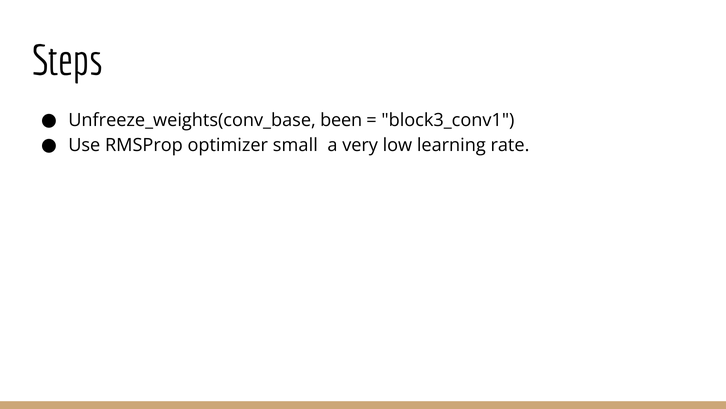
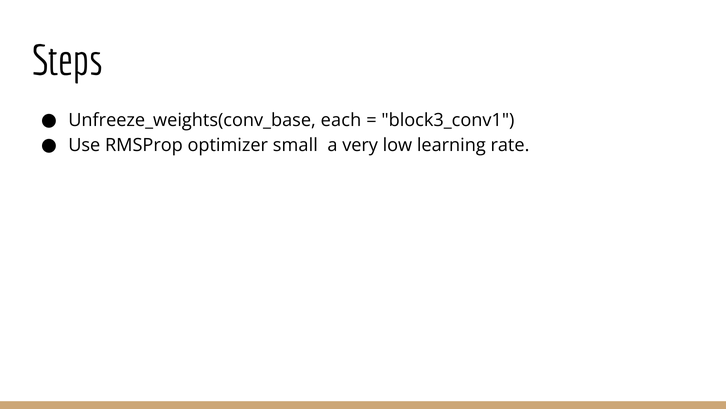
been: been -> each (341, 120)
